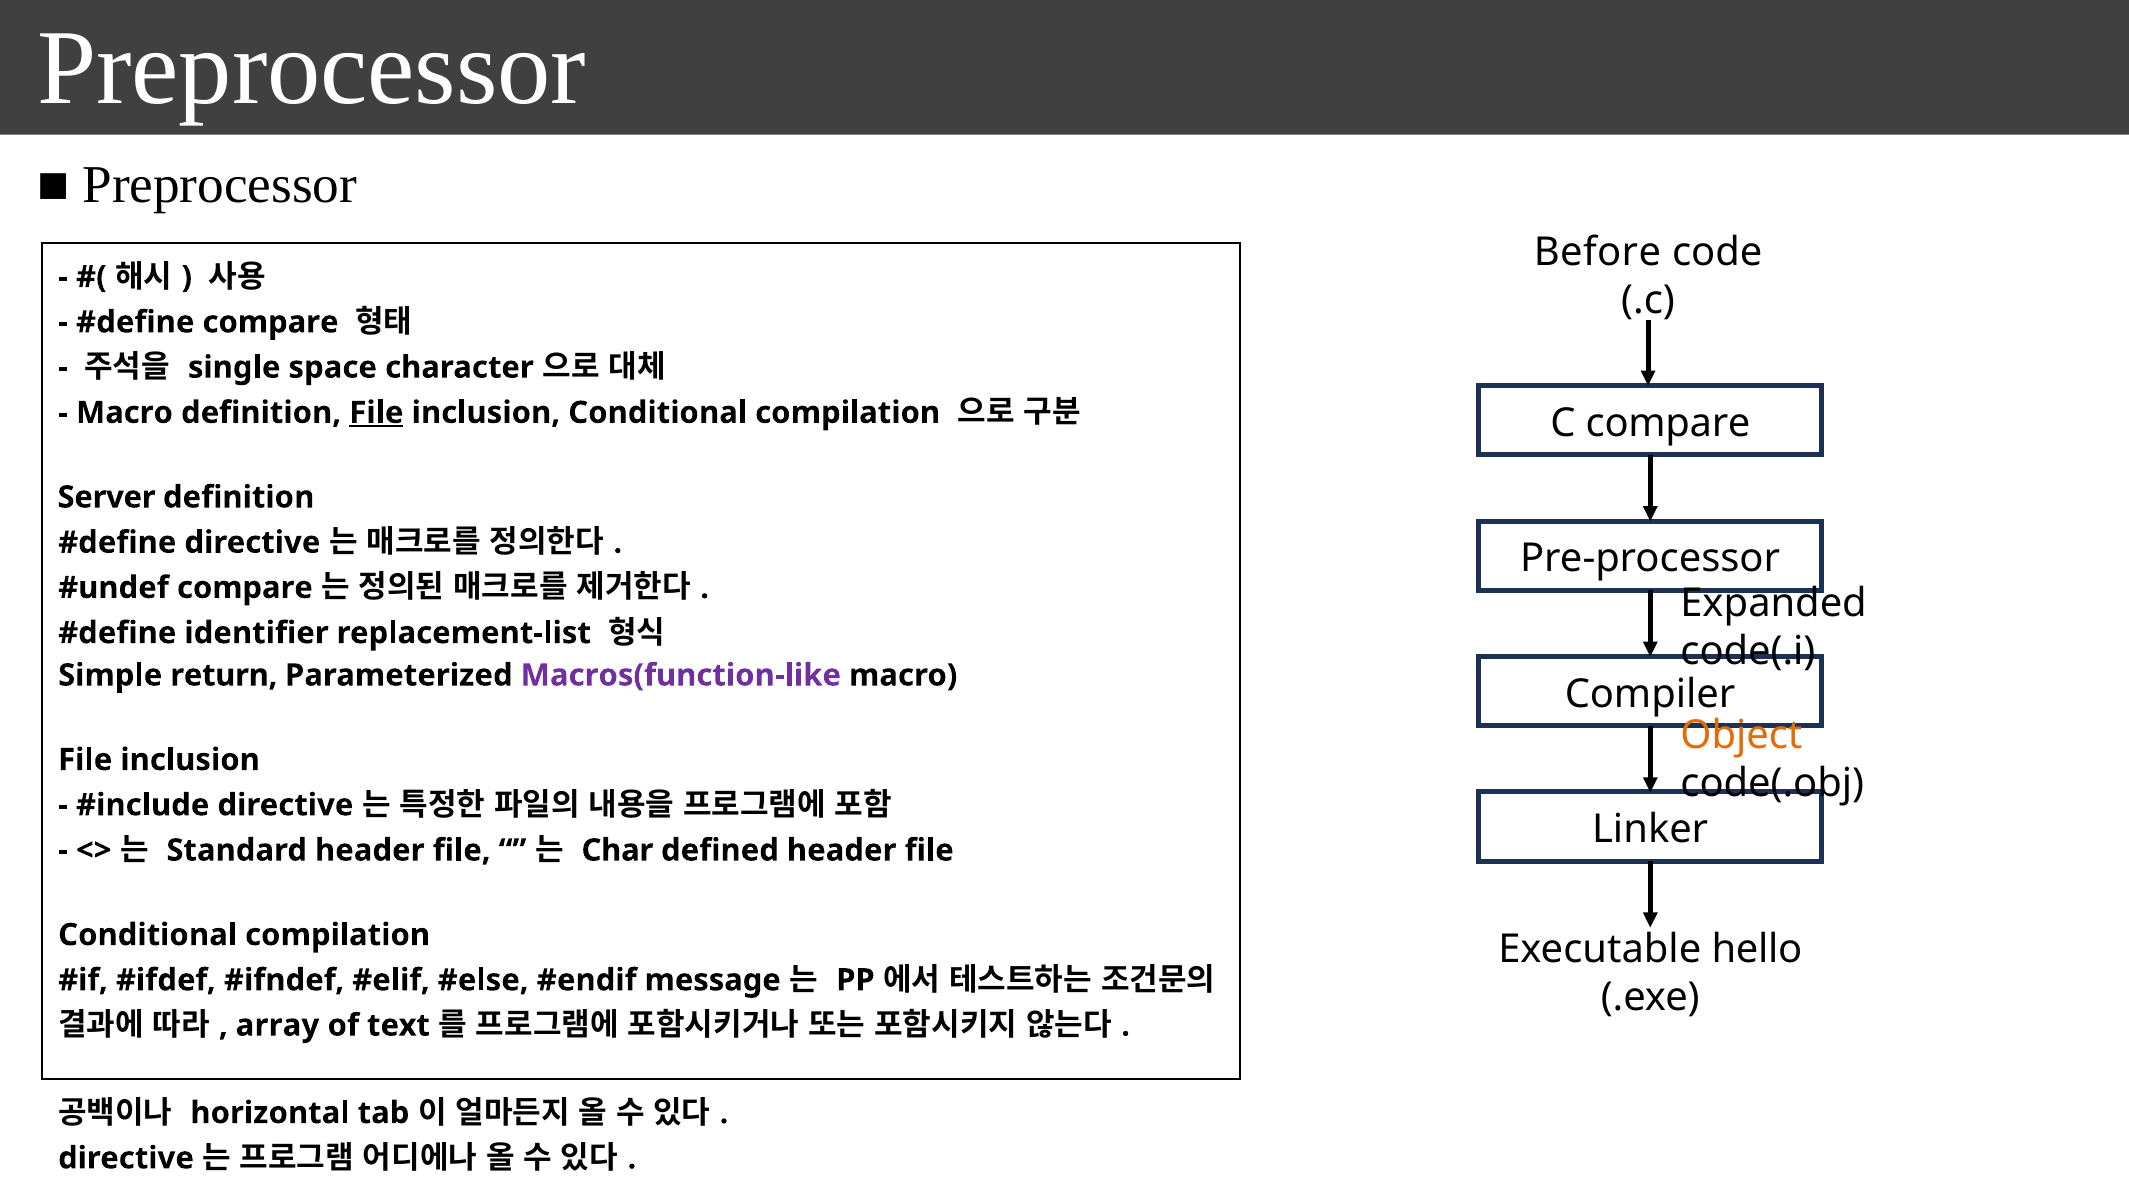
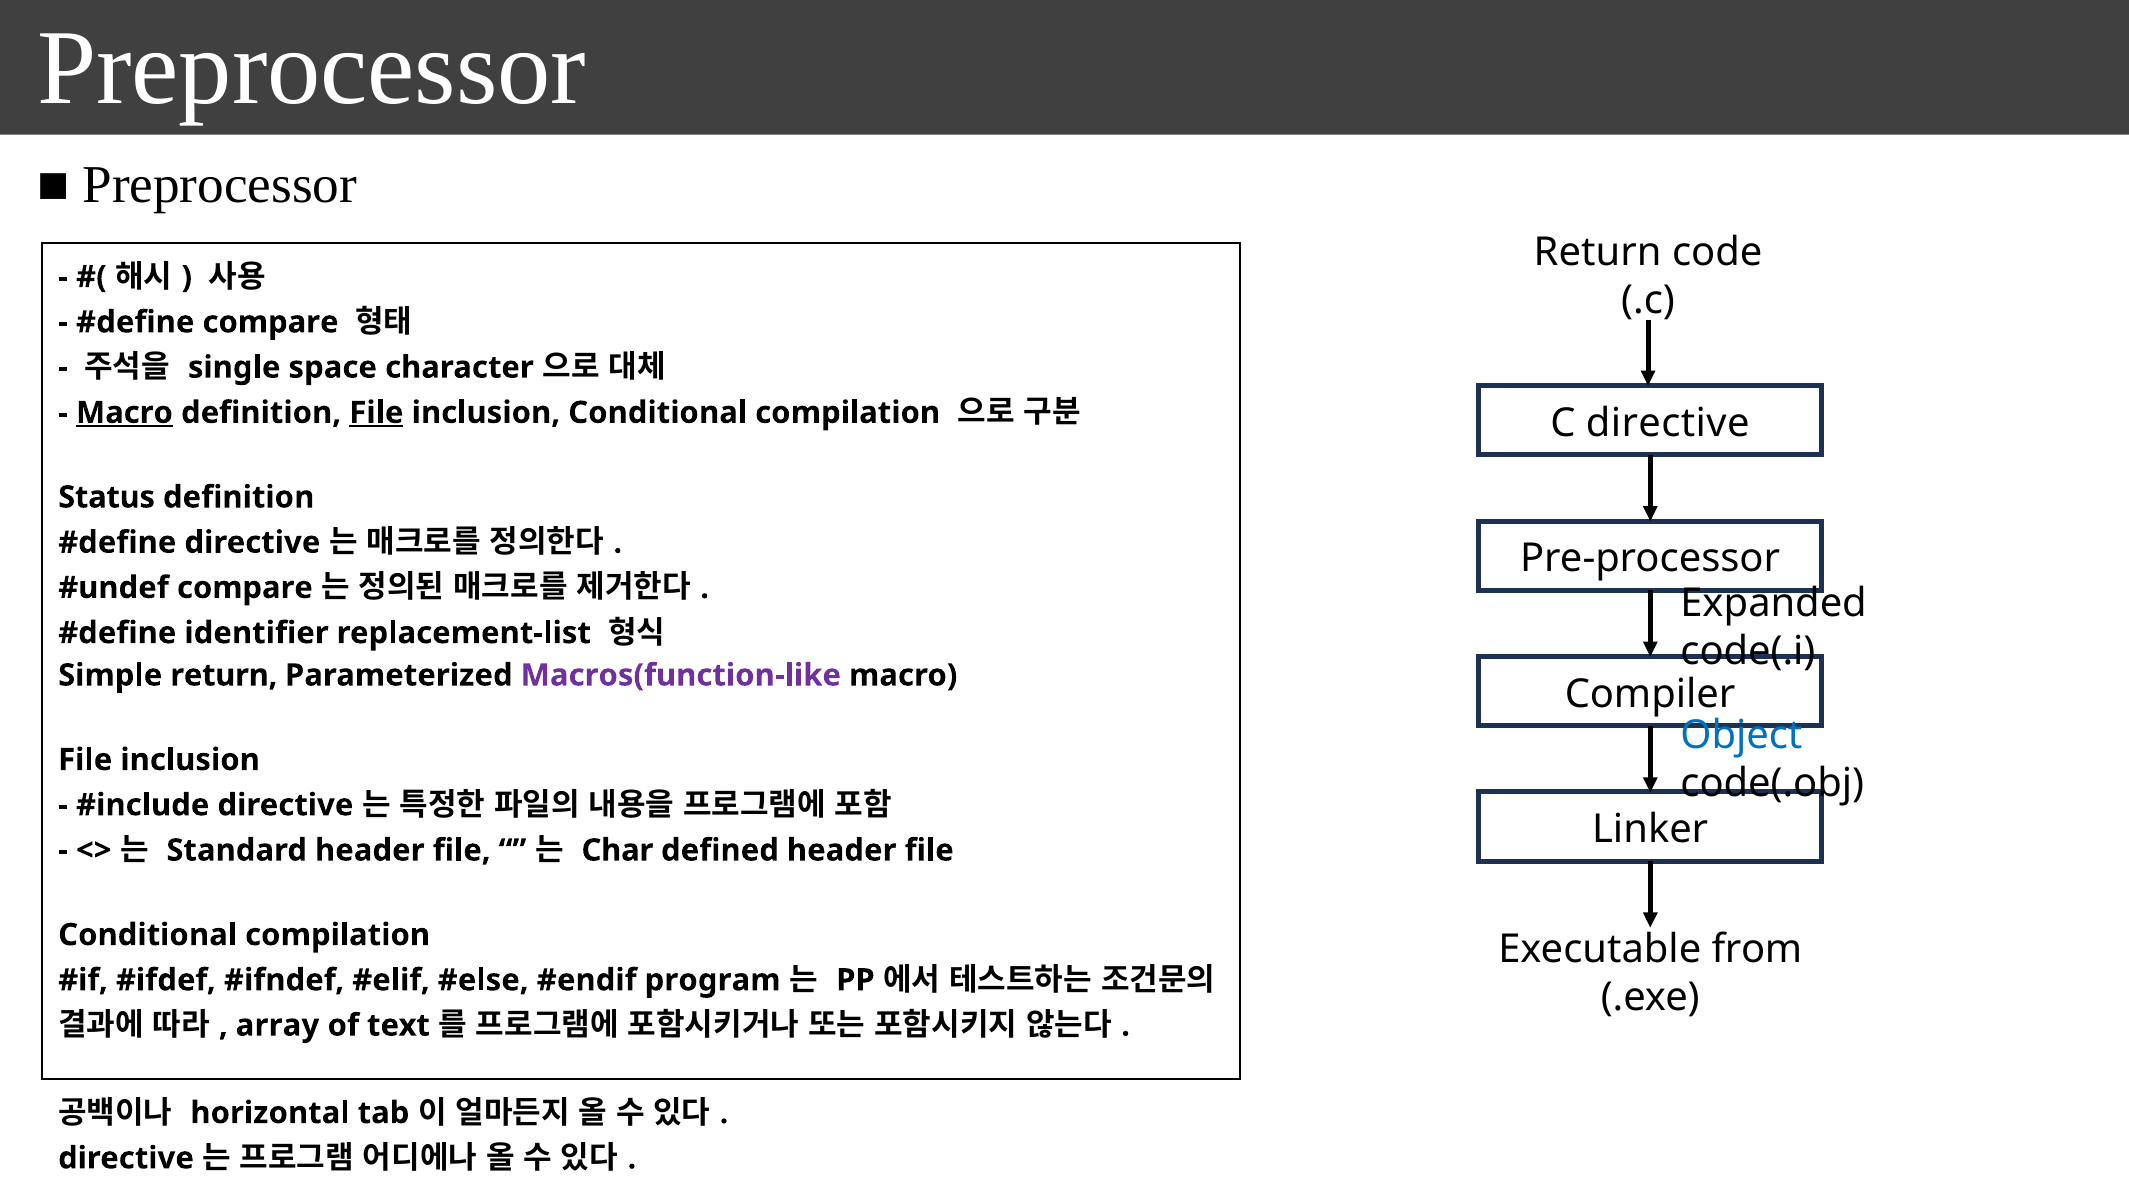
Before: Before -> Return (1598, 252)
Macro underline: none -> present (124, 413)
C compare: compare -> directive (1668, 423)
Server: Server -> Status (107, 498)
Object colour: orange -> blue (1741, 736)
hello: hello -> from (1757, 950)
message: message -> program (713, 981)
